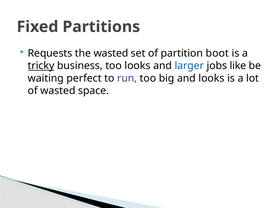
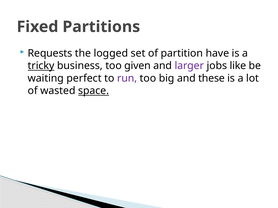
the wasted: wasted -> logged (111, 53)
boot: boot -> have (217, 53)
too looks: looks -> given (138, 66)
larger colour: blue -> purple (189, 66)
and looks: looks -> these (212, 78)
space underline: none -> present (94, 91)
